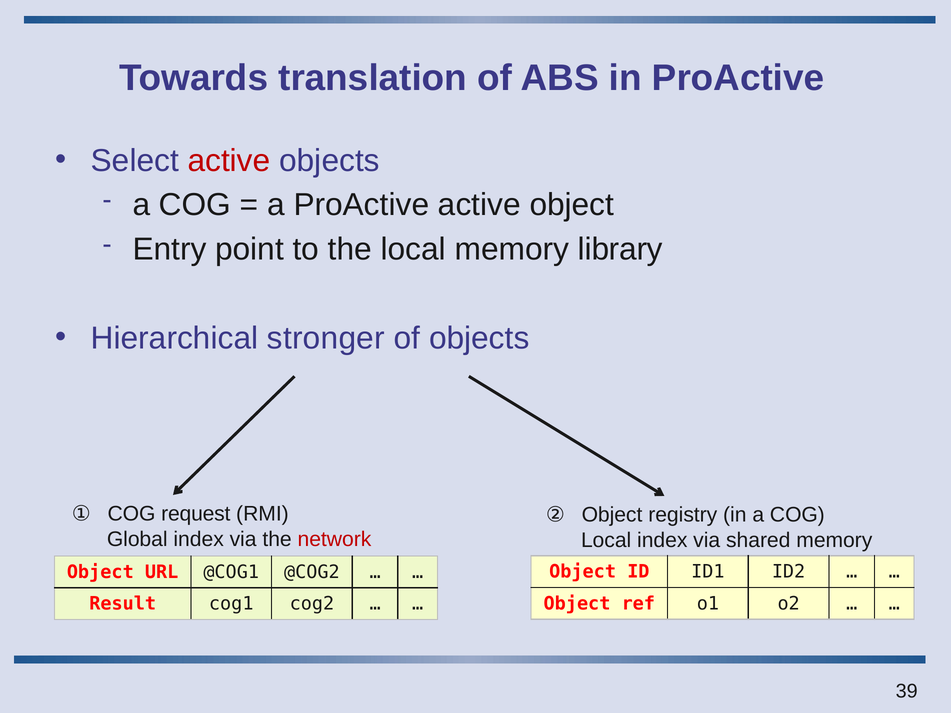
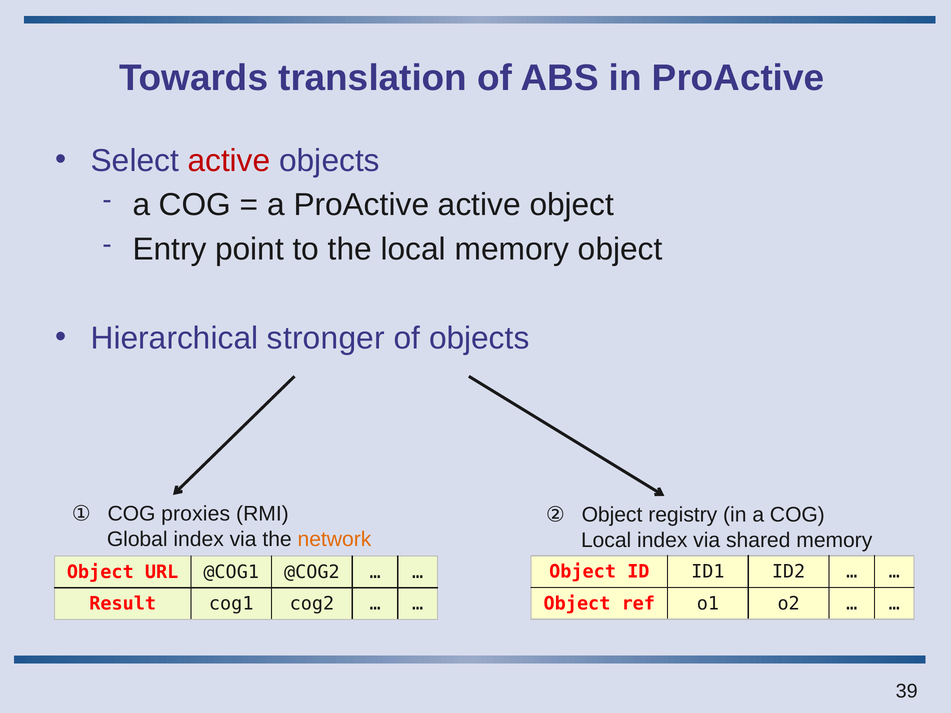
memory library: library -> object (620, 249)
request: request -> proxies (196, 514)
network colour: red -> orange (334, 539)
